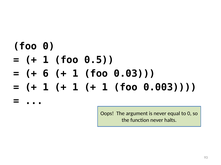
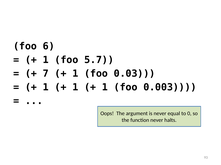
foo 0: 0 -> 6 (49, 46)
0.5: 0.5 -> 5.7 (99, 60)
6: 6 -> 7 (46, 74)
